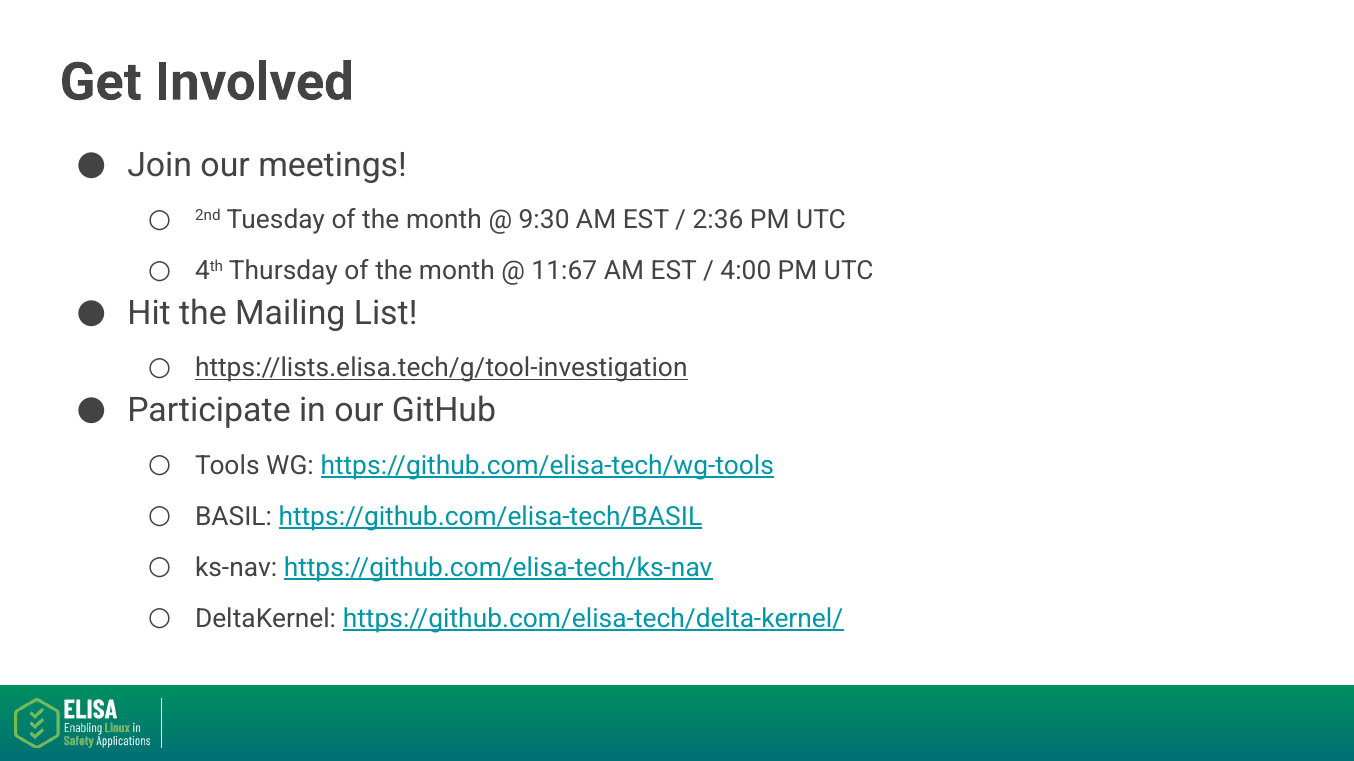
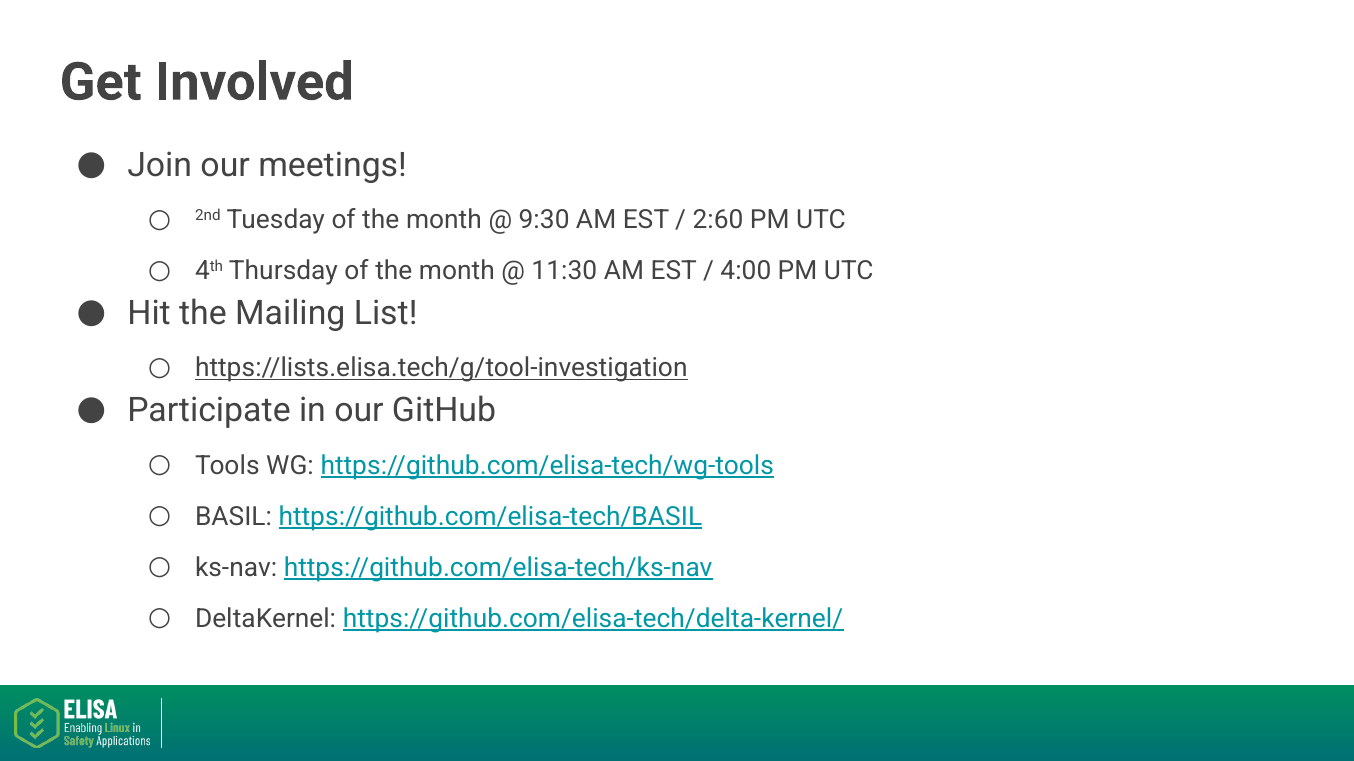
2:36: 2:36 -> 2:60 (718, 220)
11:67: 11:67 -> 11:30 (564, 271)
